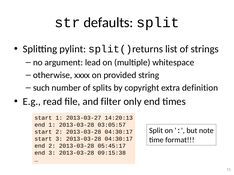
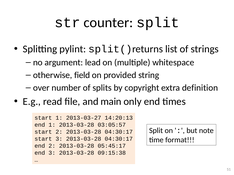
defaults: defaults -> counter (108, 23)
xxxx: xxxx -> field (82, 75)
such: such -> over (41, 88)
filter: filter -> main (111, 102)
